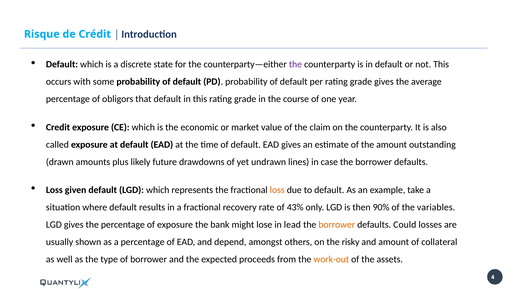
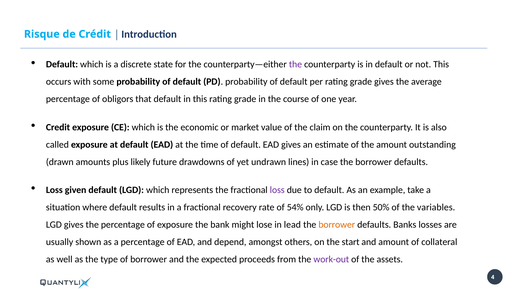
loss colour: orange -> purple (277, 190)
43%: 43% -> 54% (295, 207)
90%: 90% -> 50% (381, 207)
Could: Could -> Banks (405, 225)
risky: risky -> start (351, 242)
work-out colour: orange -> purple (331, 259)
